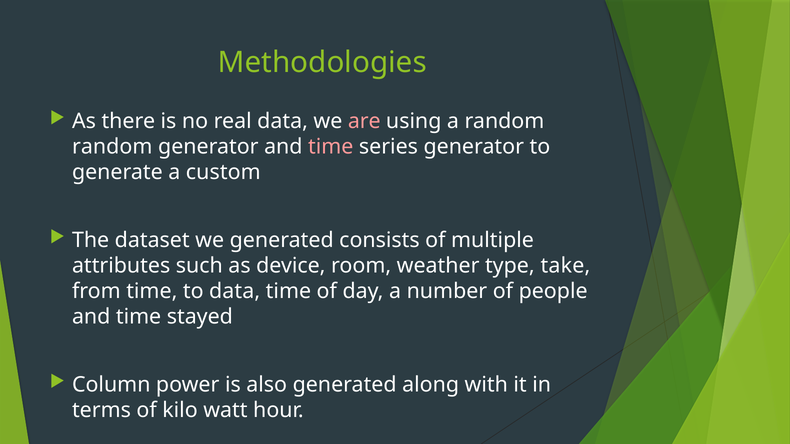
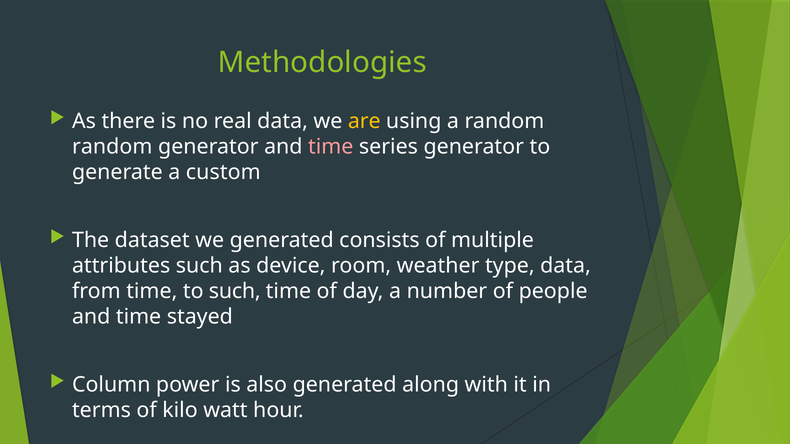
are colour: pink -> yellow (364, 121)
type take: take -> data (566, 266)
to data: data -> such (235, 291)
